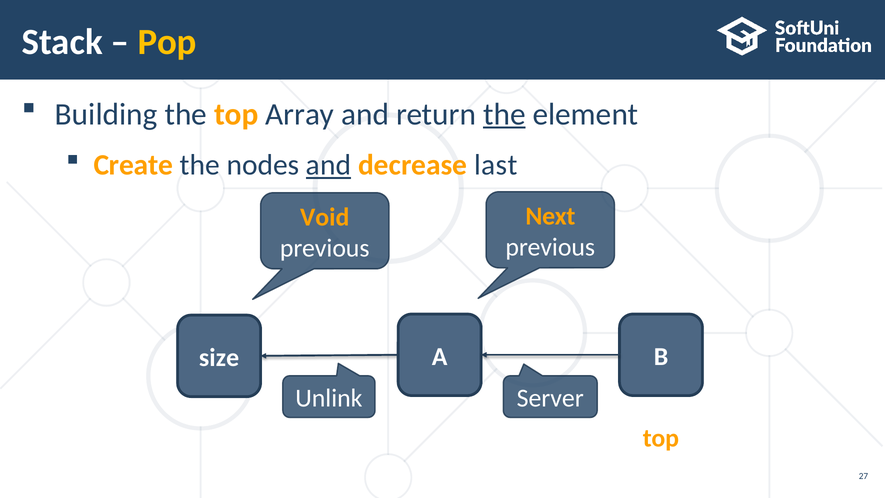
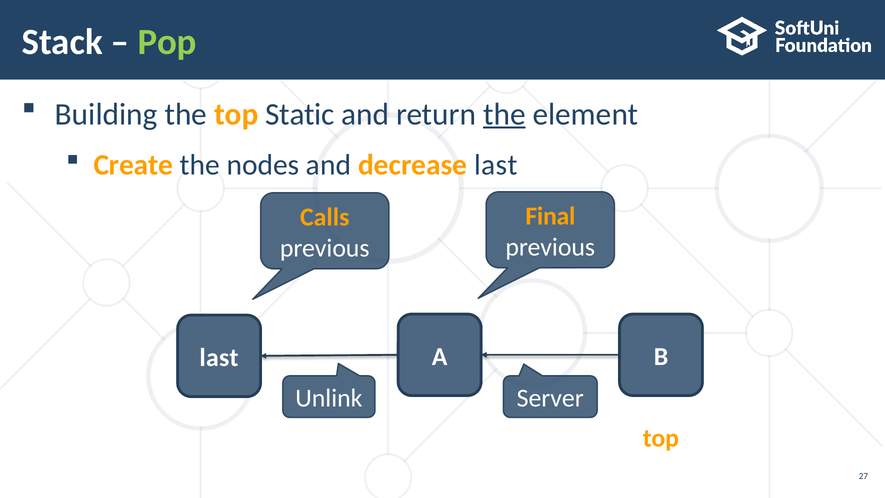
Pop colour: yellow -> light green (167, 42)
Array: Array -> Static (300, 114)
and underline: present -> none (329, 165)
Next: Next -> Final (550, 216)
Void: Void -> Calls (325, 217)
size: size -> last (219, 358)
